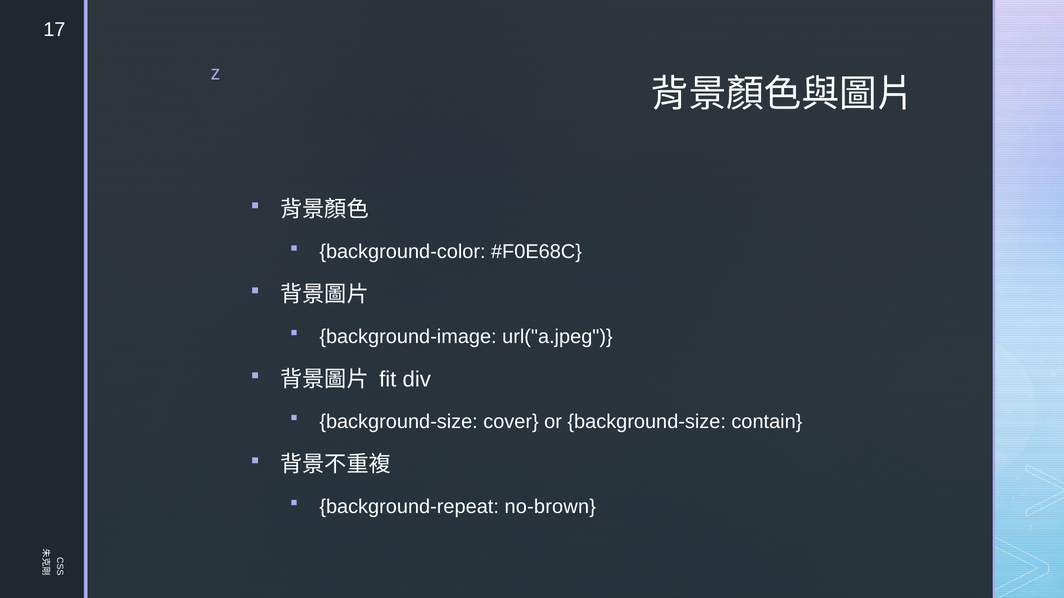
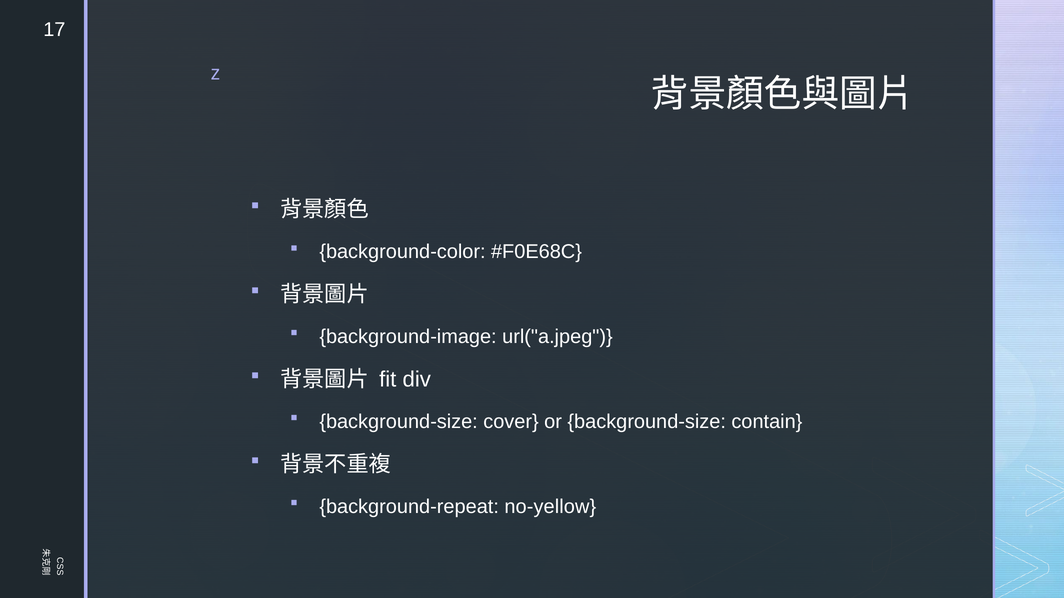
no-brown: no-brown -> no-yellow (550, 507)
